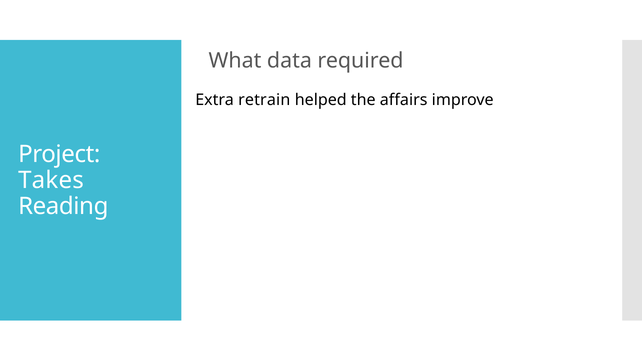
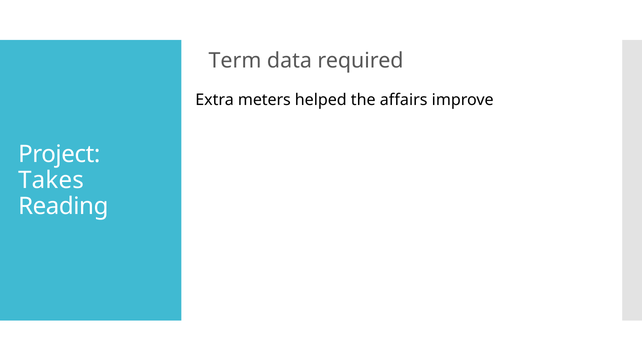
What: What -> Term (235, 61)
retrain: retrain -> meters (264, 100)
